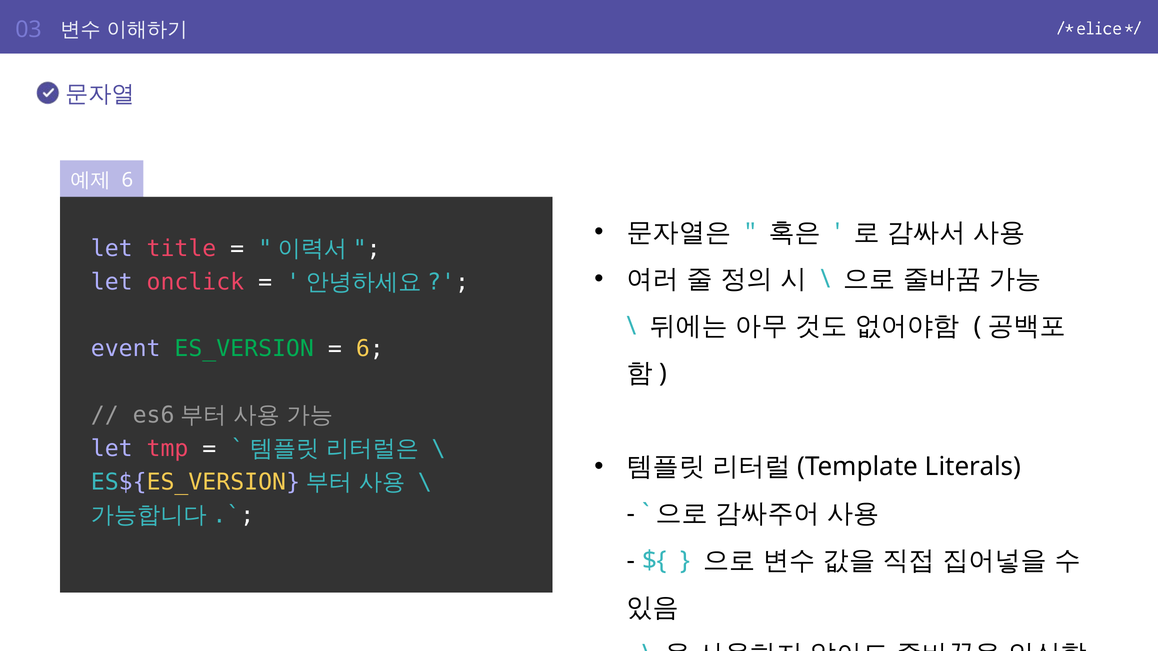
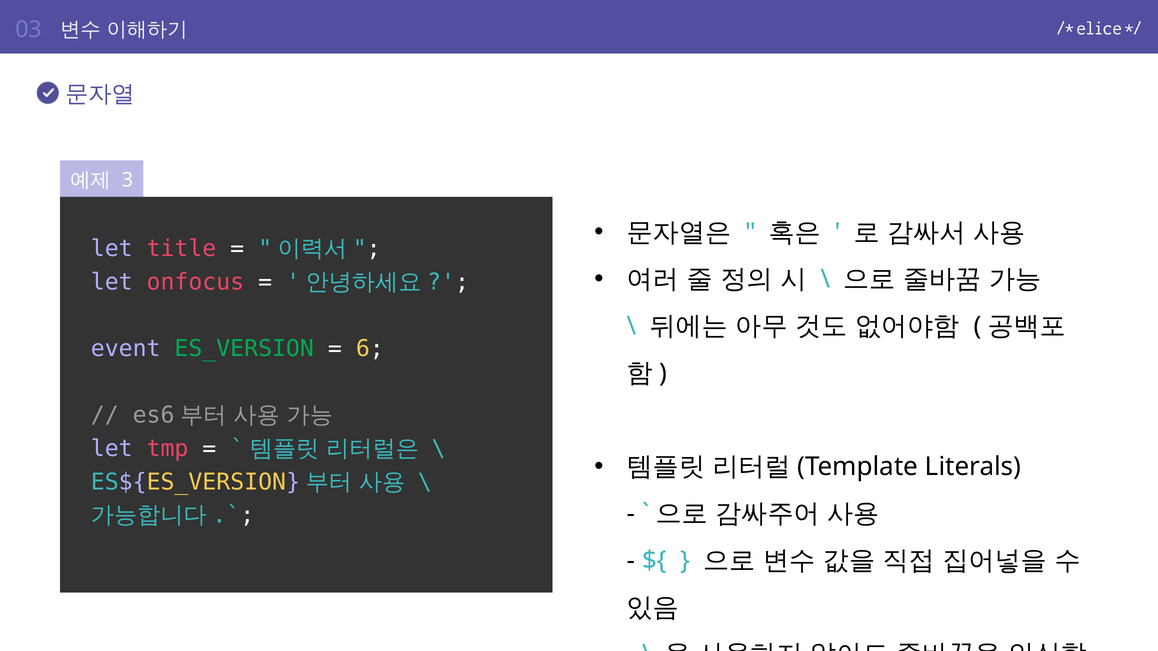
6: 6 -> 3 (127, 180)
onclick: onclick -> onfocus (195, 282)
